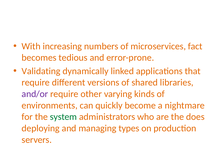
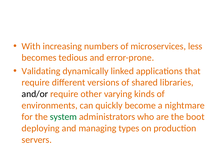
fact: fact -> less (195, 46)
and/or colour: purple -> black (35, 94)
does: does -> boot (195, 117)
